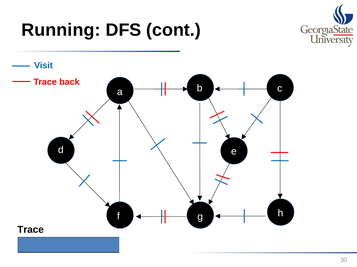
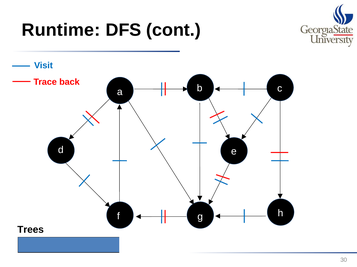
Running: Running -> Runtime (61, 30)
Trace: Trace -> Trees (31, 230)
